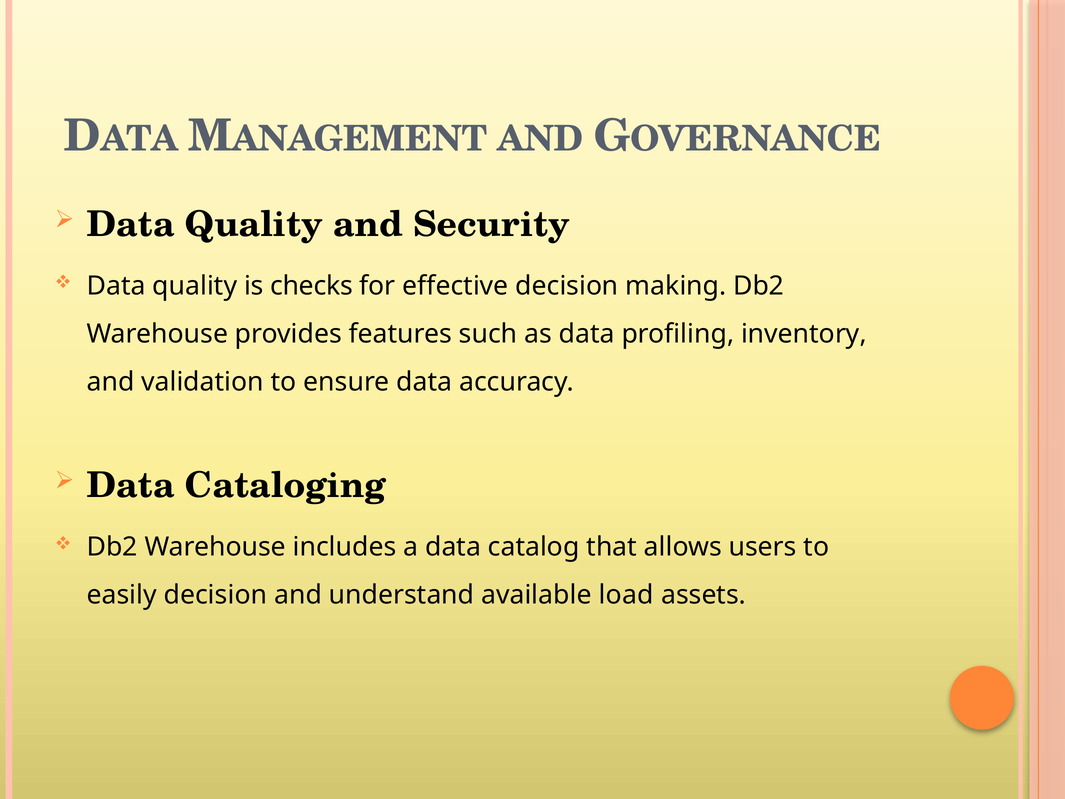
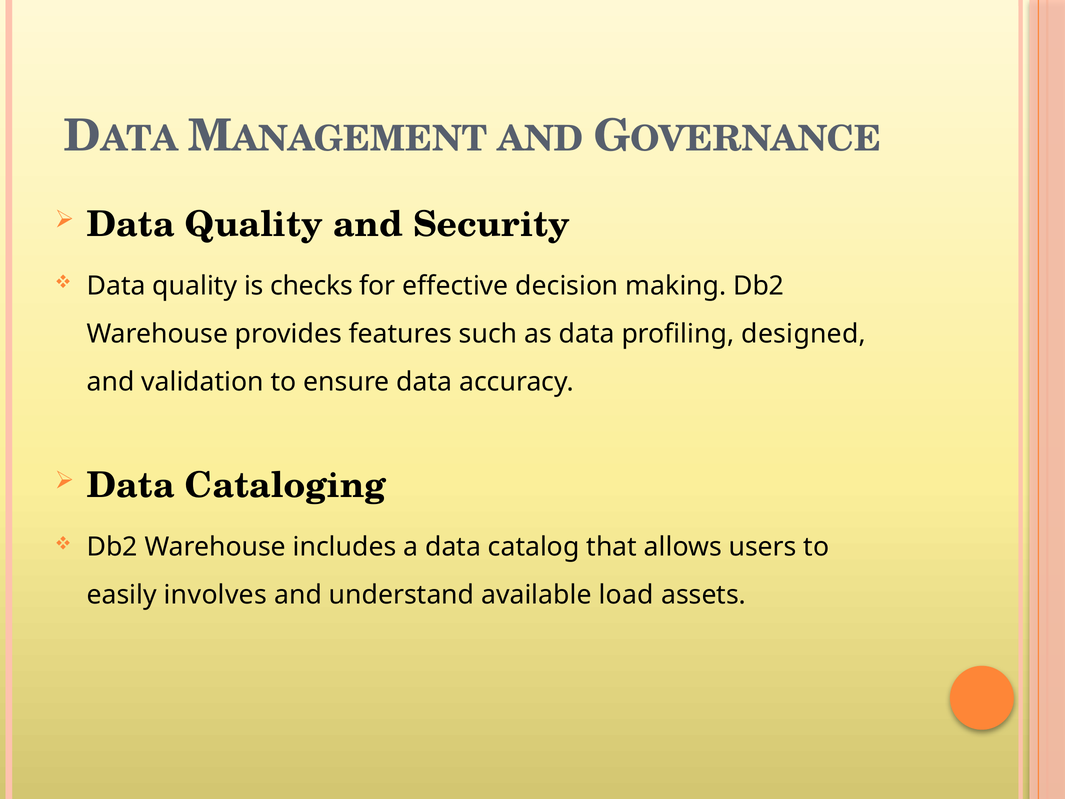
inventory: inventory -> designed (804, 334)
easily decision: decision -> involves (215, 595)
